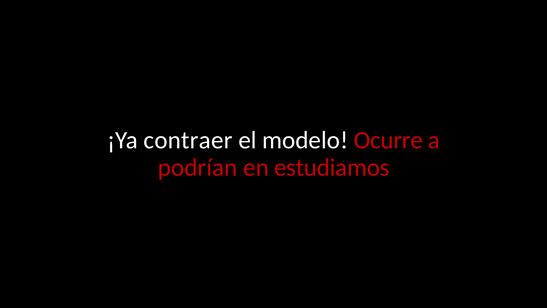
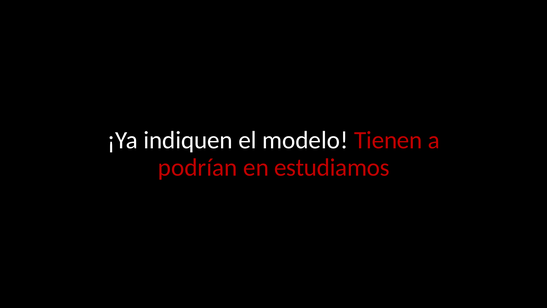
contraer: contraer -> indiquen (188, 140)
Ocurre: Ocurre -> Tienen (388, 140)
